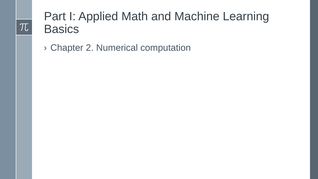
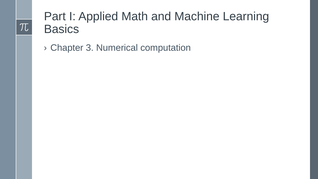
2: 2 -> 3 (90, 48)
